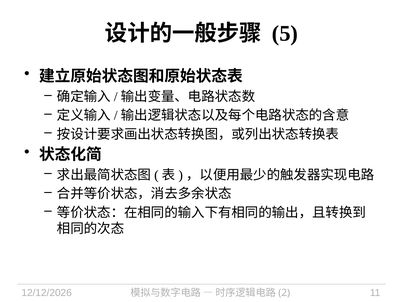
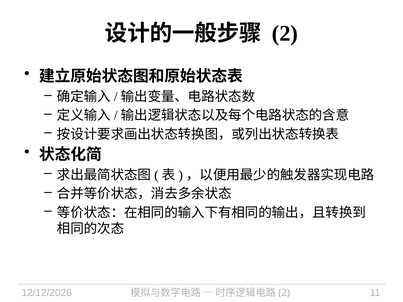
5: 5 -> 2 (285, 33)
